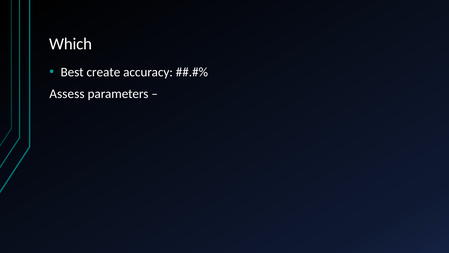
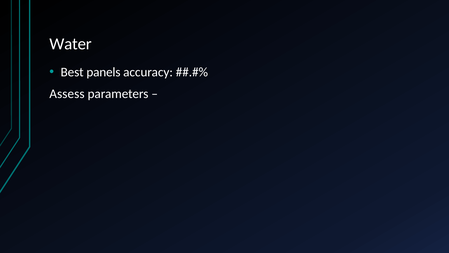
Which: Which -> Water (71, 44)
create: create -> panels (103, 72)
